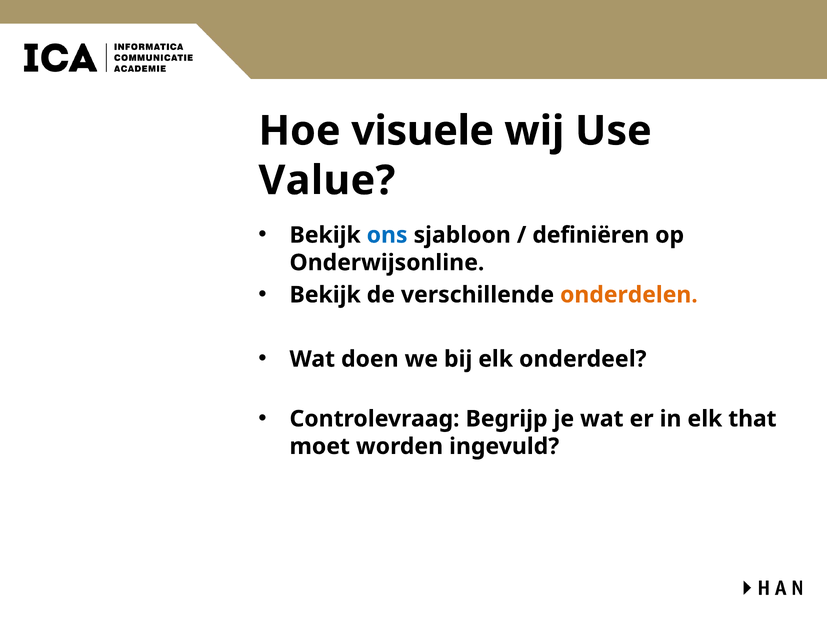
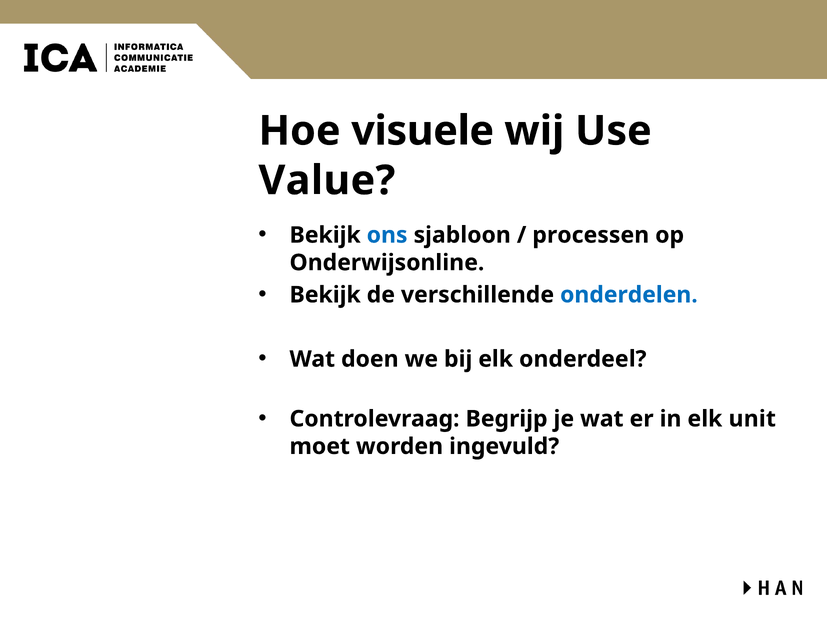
definiëren: definiëren -> processen (591, 235)
onderdelen colour: orange -> blue (629, 295)
that: that -> unit (752, 419)
